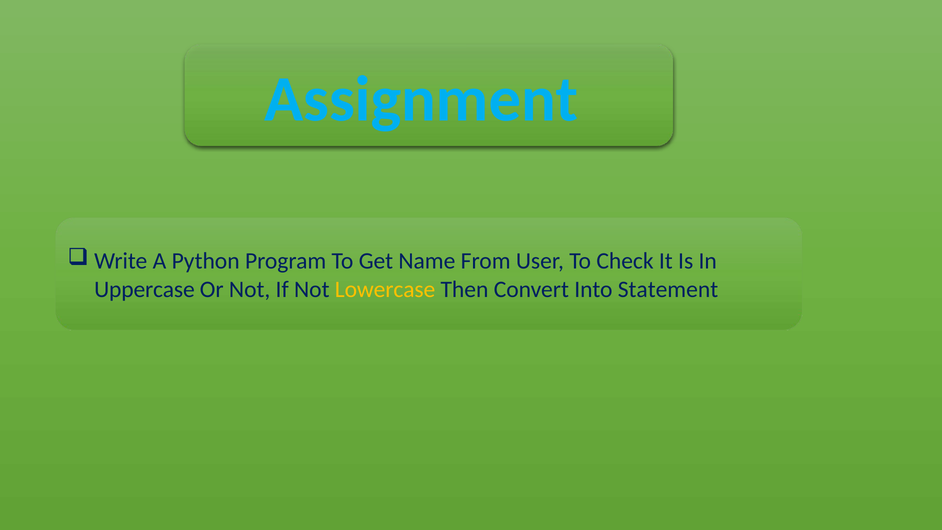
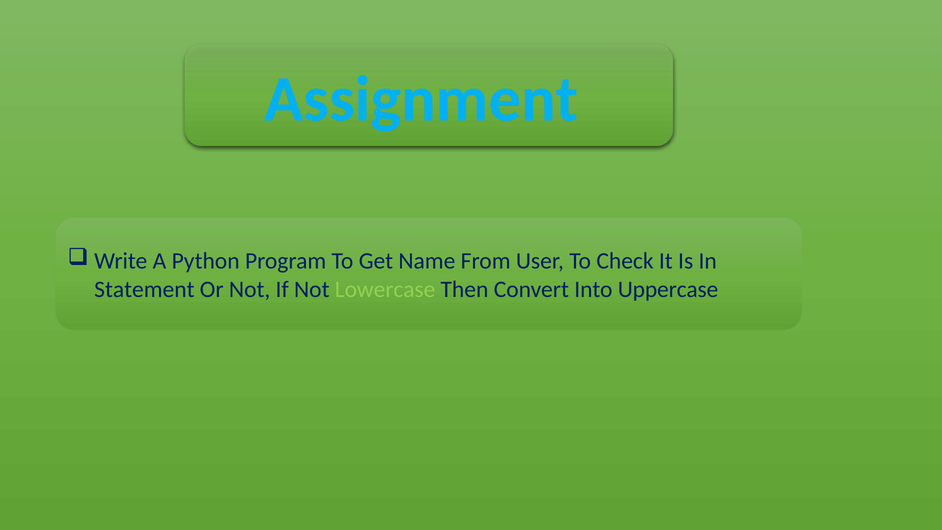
Uppercase: Uppercase -> Statement (144, 289)
Lowercase colour: yellow -> light green (385, 289)
Statement: Statement -> Uppercase (668, 289)
